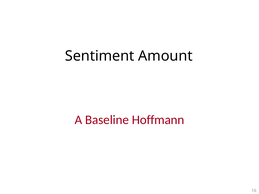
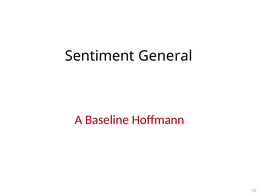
Amount: Amount -> General (165, 56)
